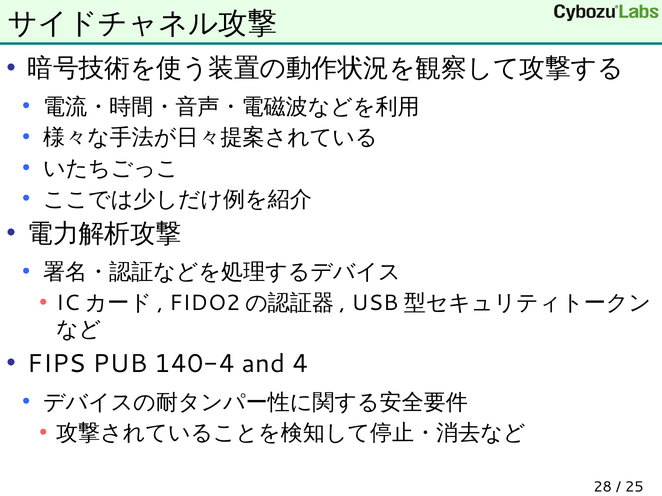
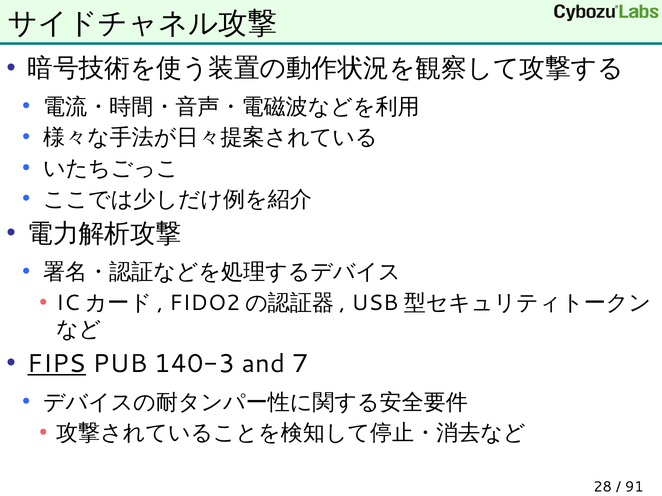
FIPS underline: none -> present (57, 364)
140-4: 140-4 -> 140-3 (195, 364)
4: 4 -> 7 (300, 364)
25: 25 -> 91 (634, 488)
